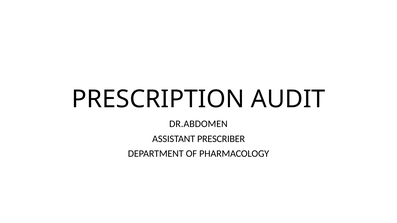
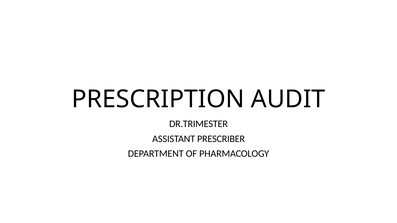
DR.ABDOMEN: DR.ABDOMEN -> DR.TRIMESTER (199, 124)
